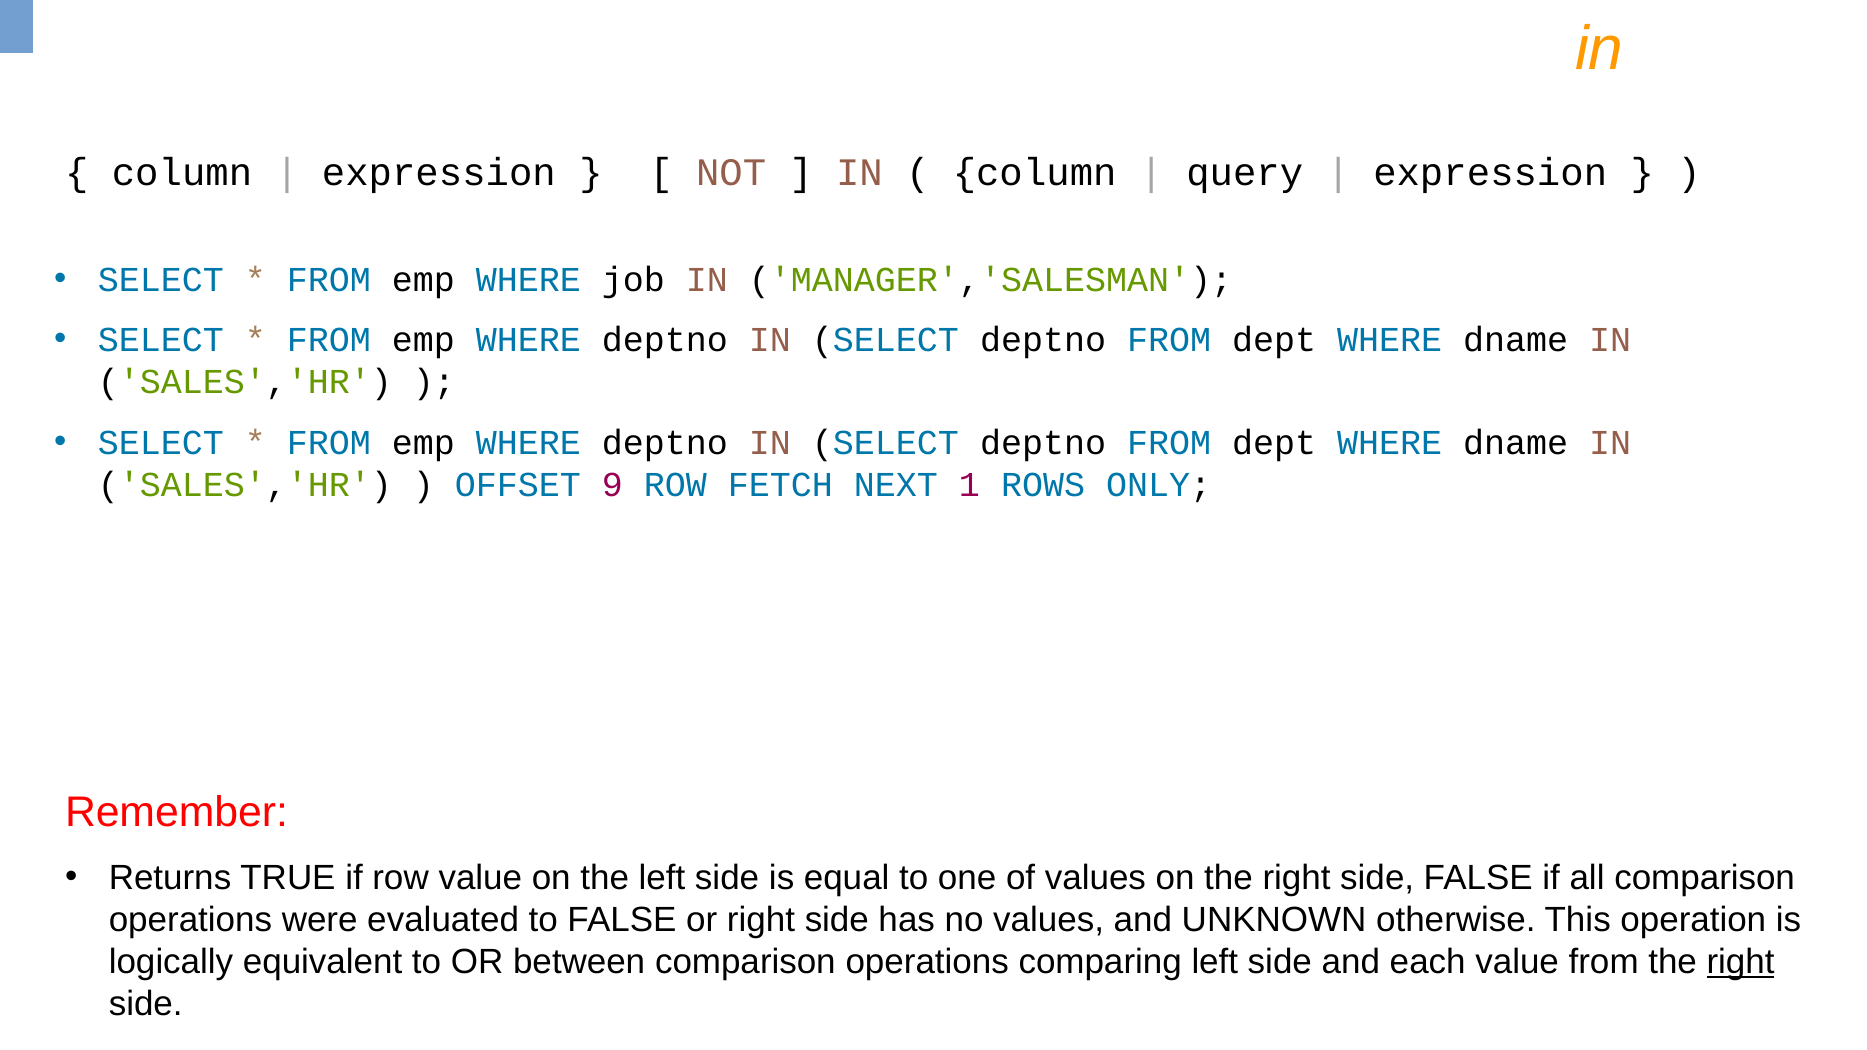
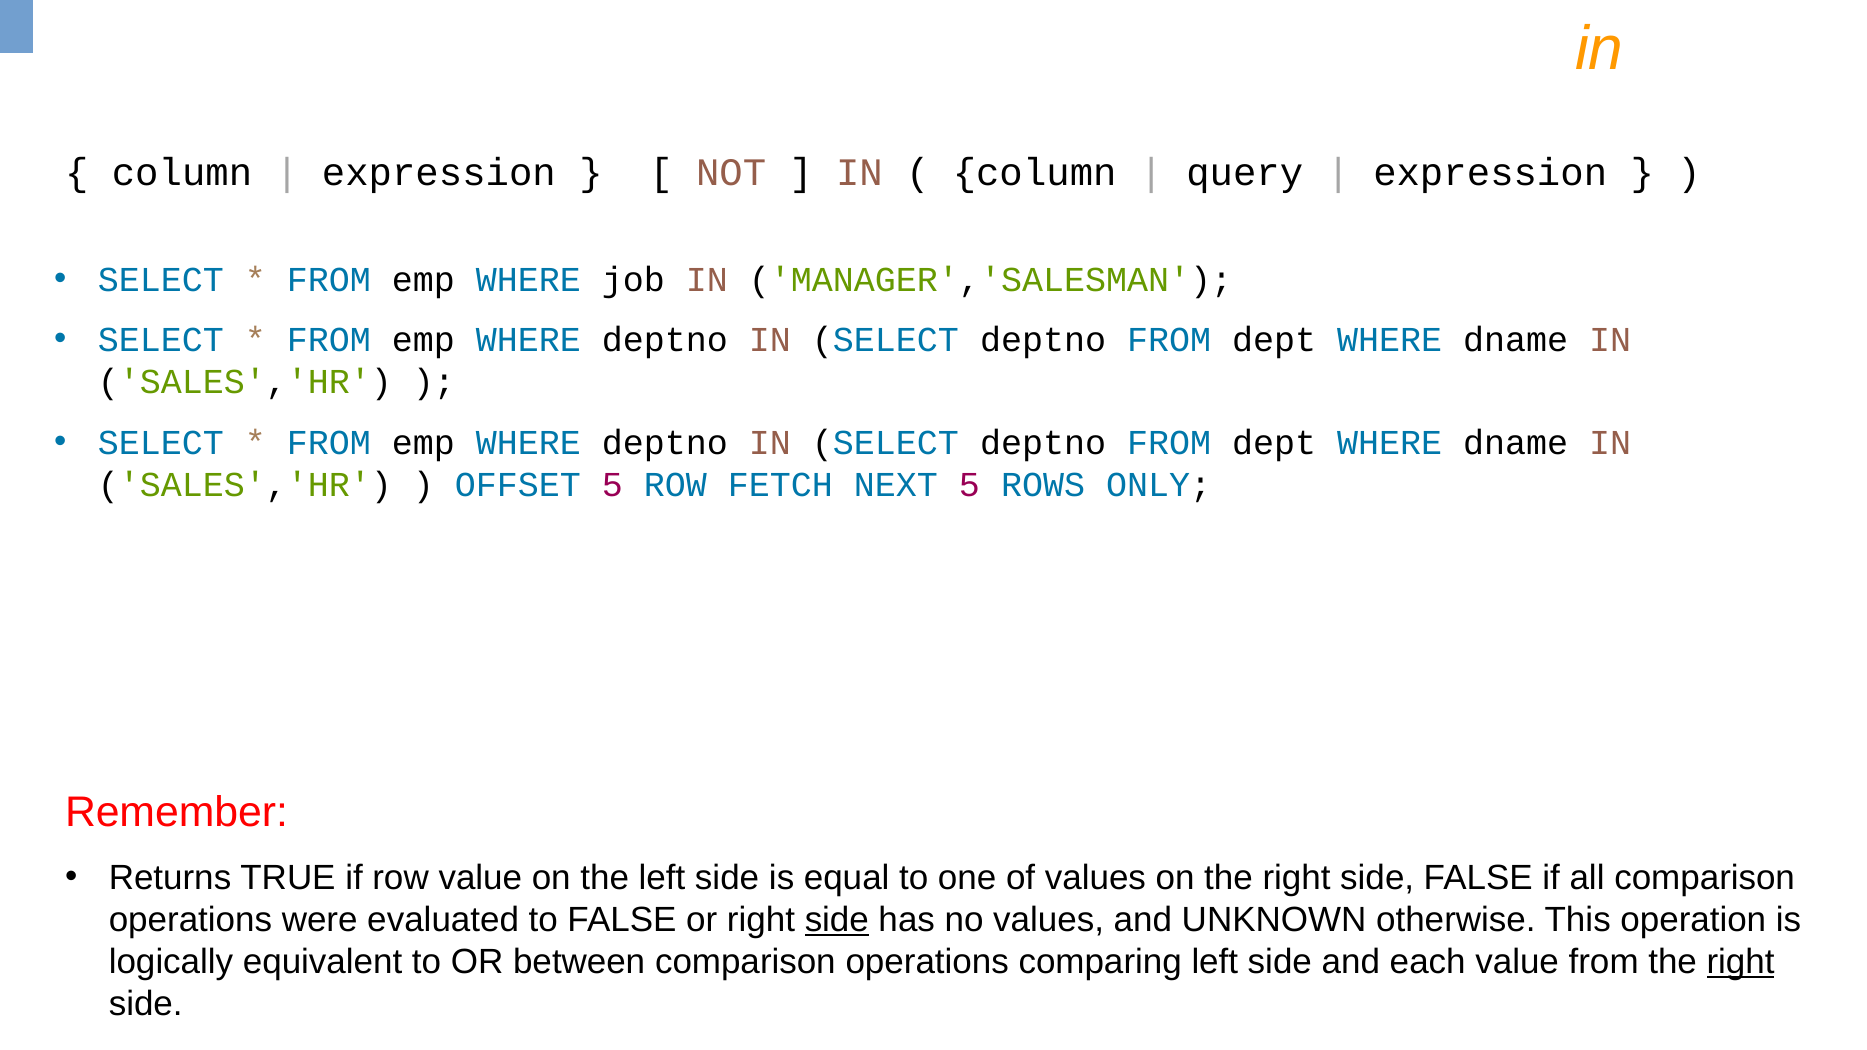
OFFSET 9: 9 -> 5 (612, 485)
NEXT 1: 1 -> 5 (969, 485)
side underline: none -> present (837, 920)
